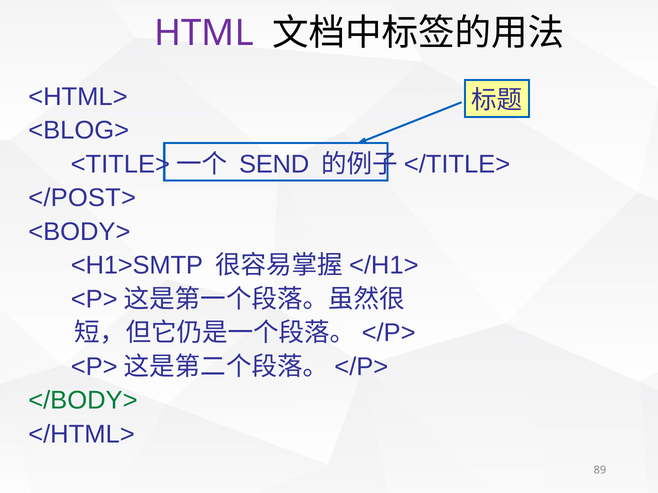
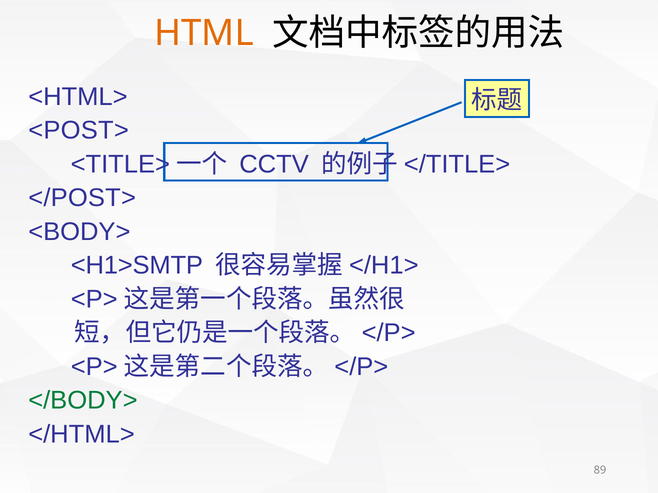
HTML colour: purple -> orange (204, 33)
<BLOG>: <BLOG> -> <POST> (79, 131)
SEND: SEND -> CCTV (274, 164)
